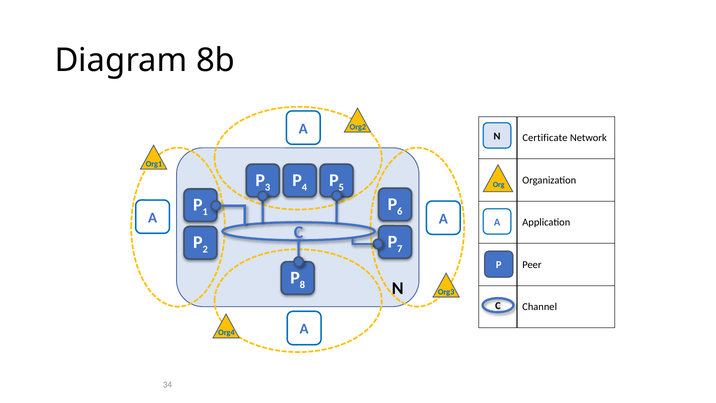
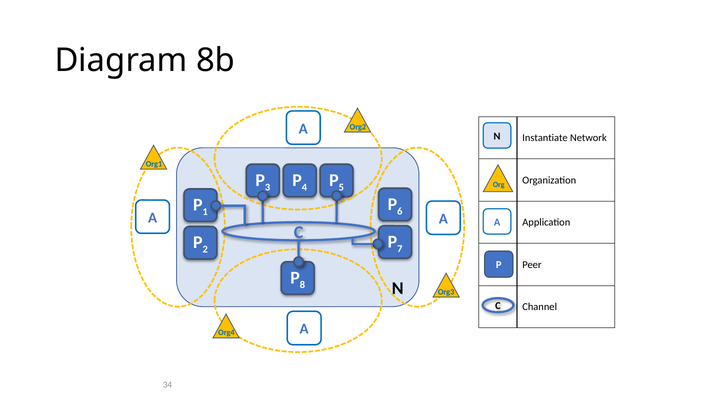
Certificate: Certificate -> Instantiate (545, 138)
